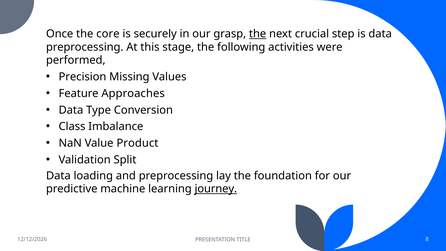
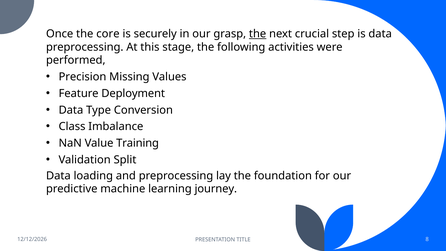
Approaches: Approaches -> Deployment (133, 93)
Product: Product -> Training (138, 143)
journey underline: present -> none (216, 189)
